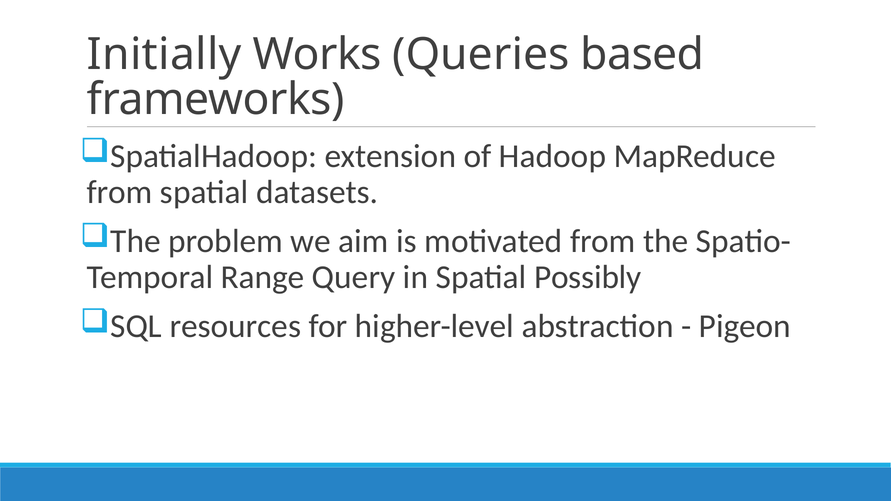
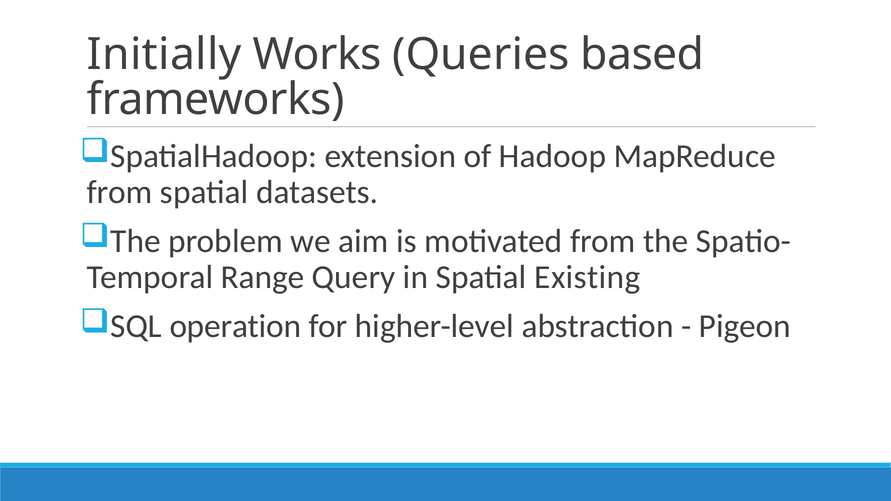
Possibly: Possibly -> Existing (587, 277)
resources: resources -> operation (235, 326)
